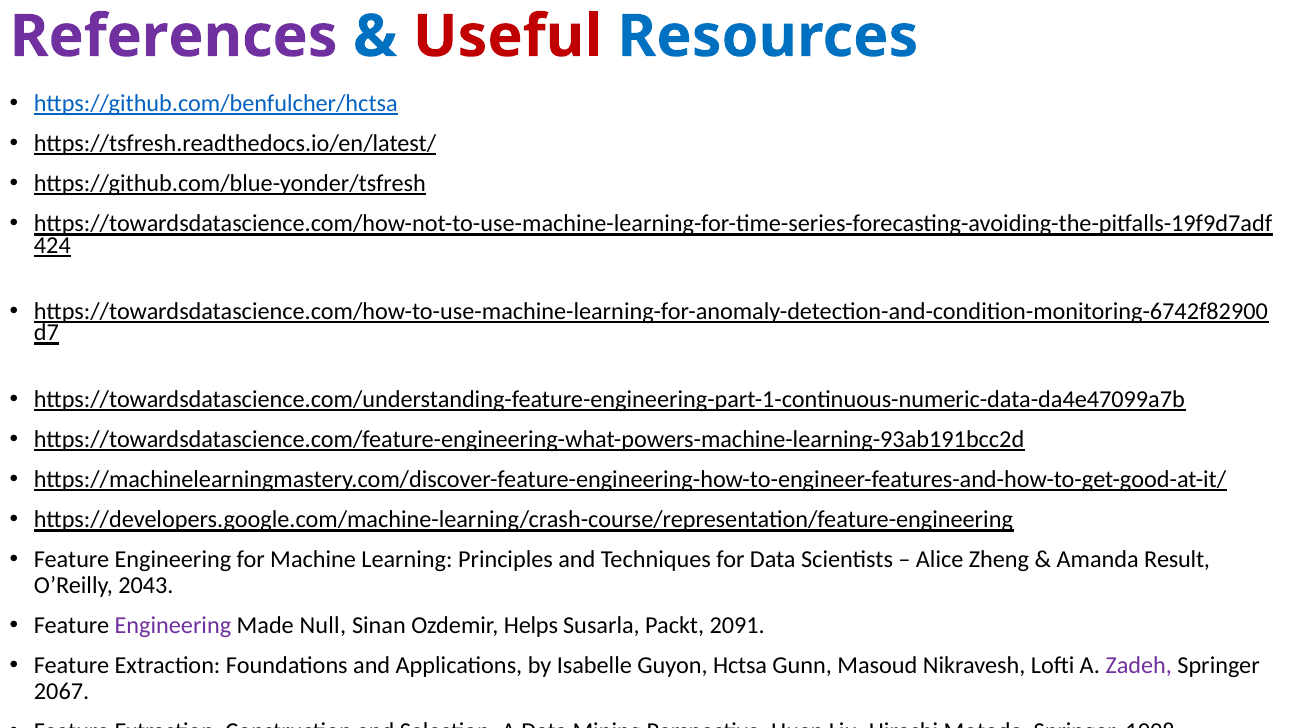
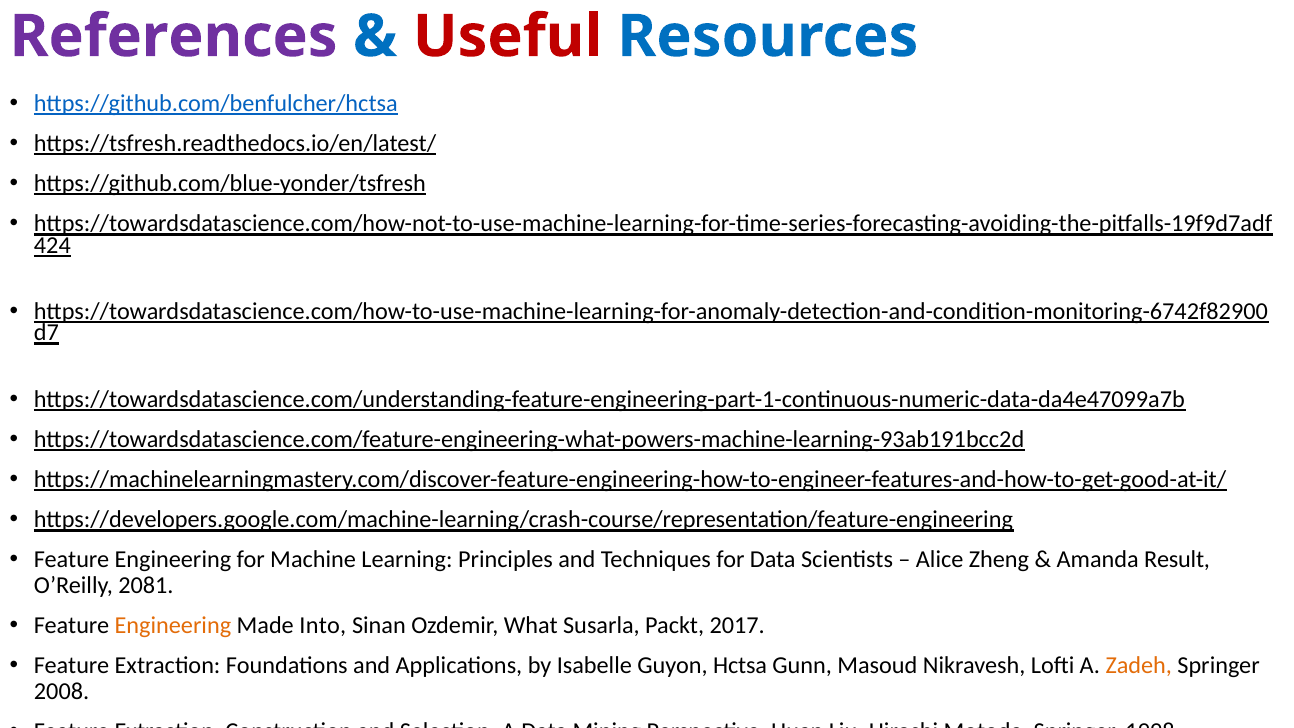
2043: 2043 -> 2081 (146, 586)
Engineering colour: purple -> orange (173, 625)
Null: Null -> Into (323, 625)
Helps: Helps -> What (531, 625)
2091: 2091 -> 2017 (737, 625)
Zadeh colour: purple -> orange (1139, 665)
2067: 2067 -> 2008 (62, 691)
